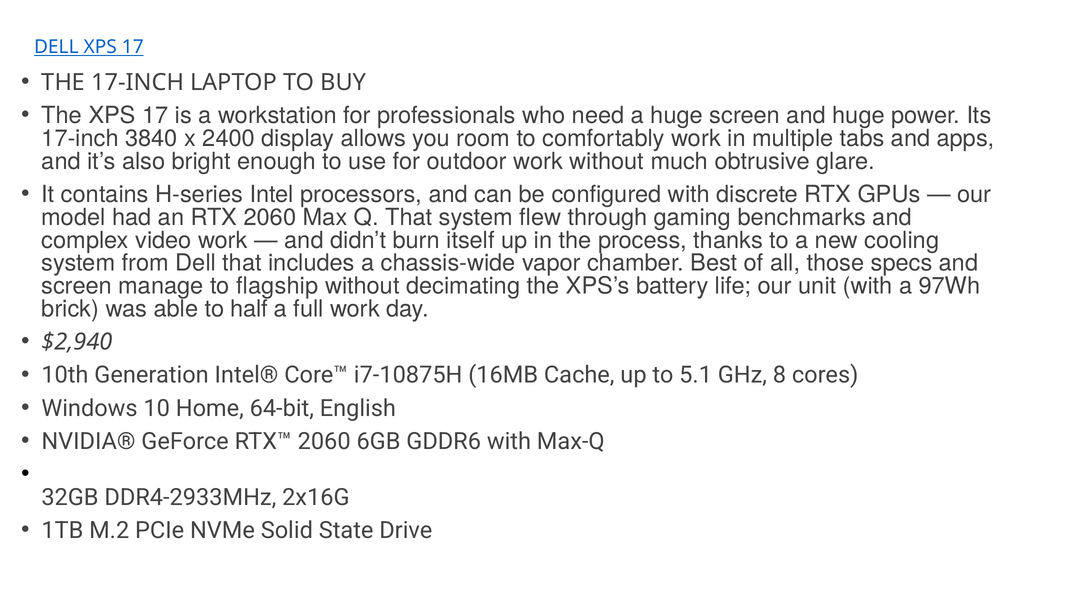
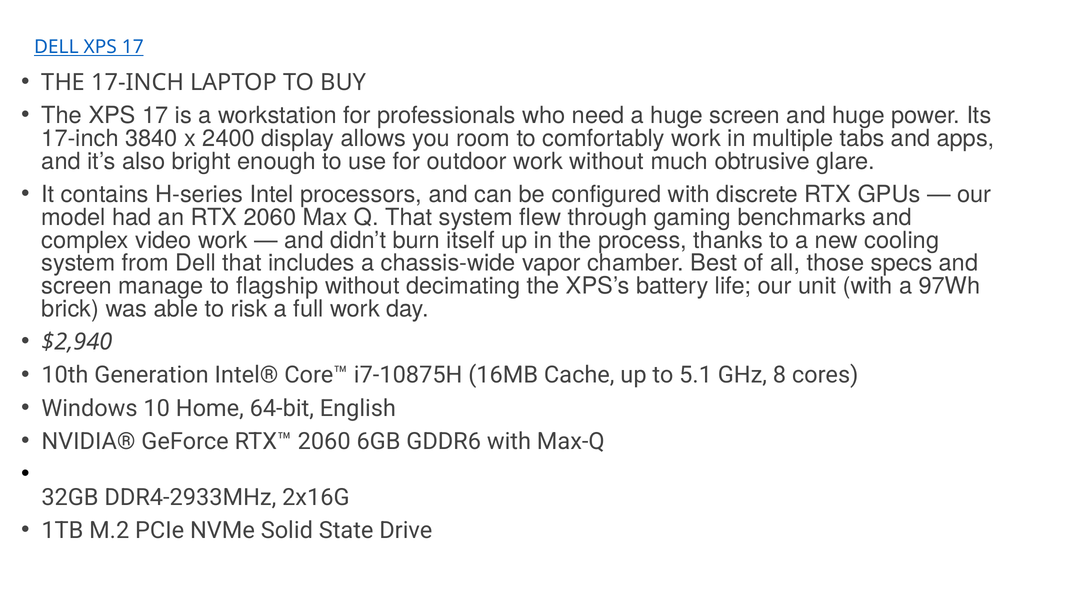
half: half -> risk (249, 309)
